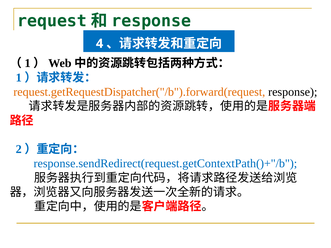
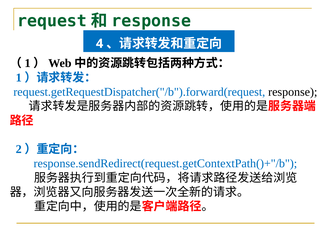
request.getRequestDispatcher("/b").forward(request colour: orange -> blue (139, 92)
